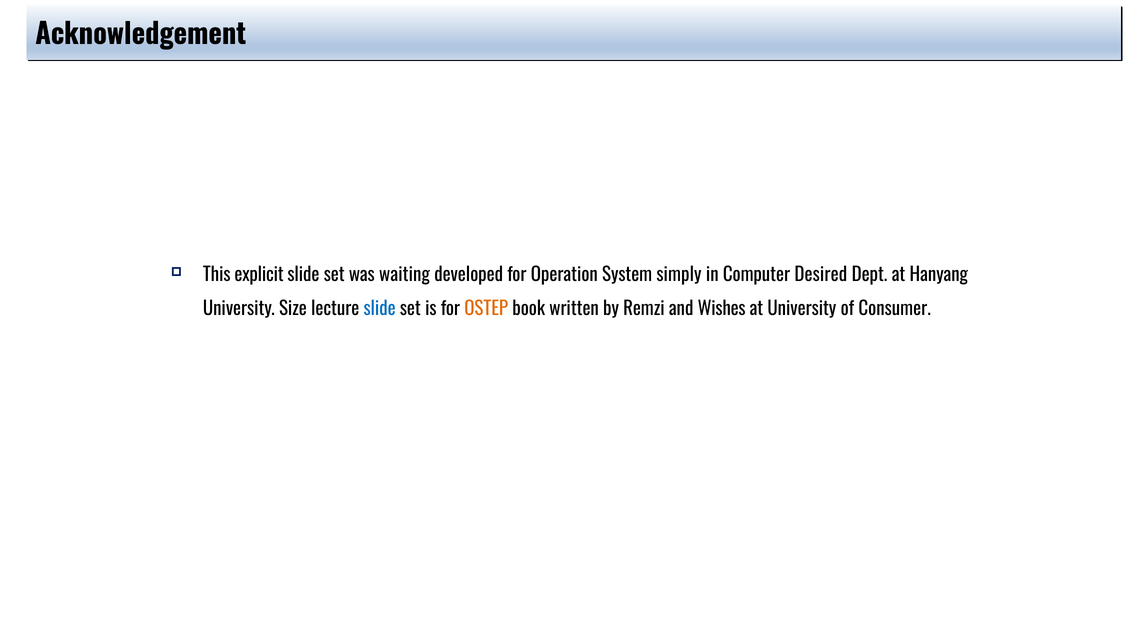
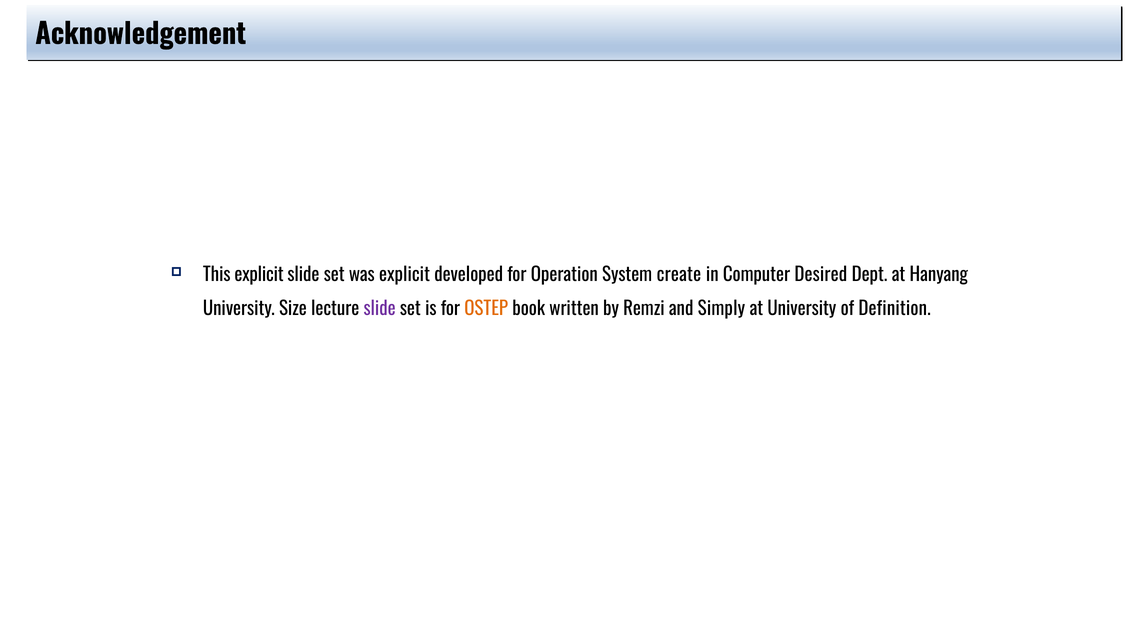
was waiting: waiting -> explicit (405, 275)
simply: simply -> create (679, 275)
slide colour: blue -> purple (380, 309)
Wishes: Wishes -> Simply (721, 309)
Consumer: Consumer -> Definition (895, 309)
